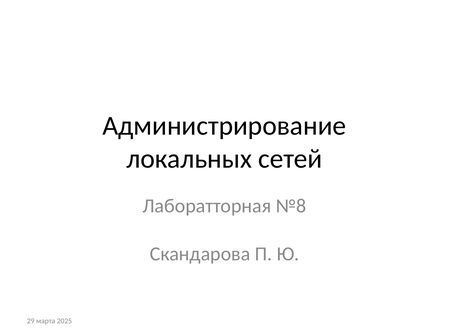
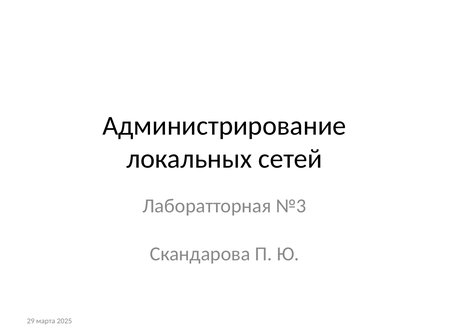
№8: №8 -> №3 (291, 206)
